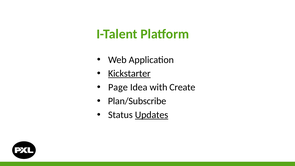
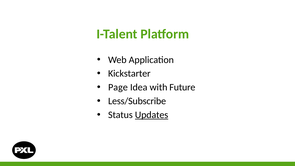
Kickstarter underline: present -> none (129, 74)
Create: Create -> Future (182, 87)
Plan/Subscribe: Plan/Subscribe -> Less/Subscribe (137, 101)
